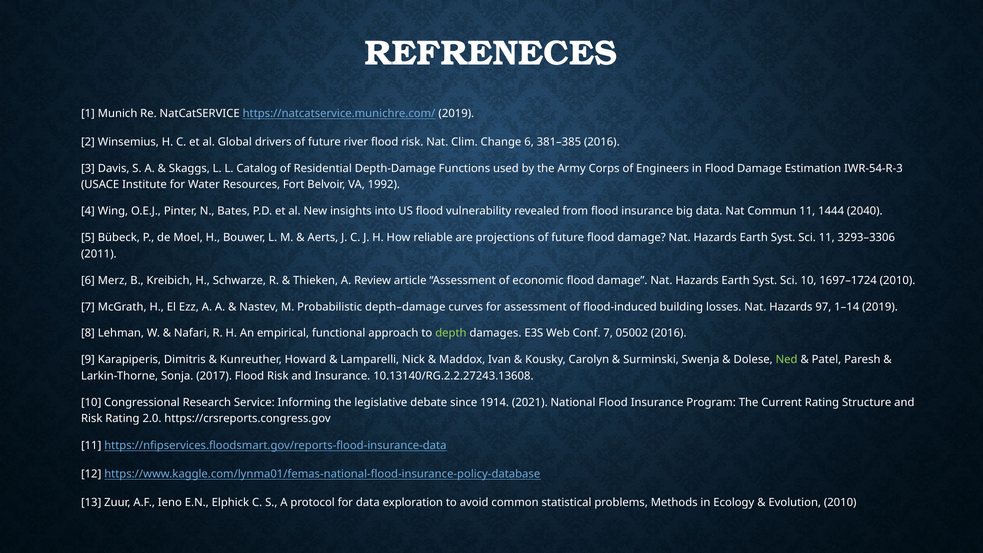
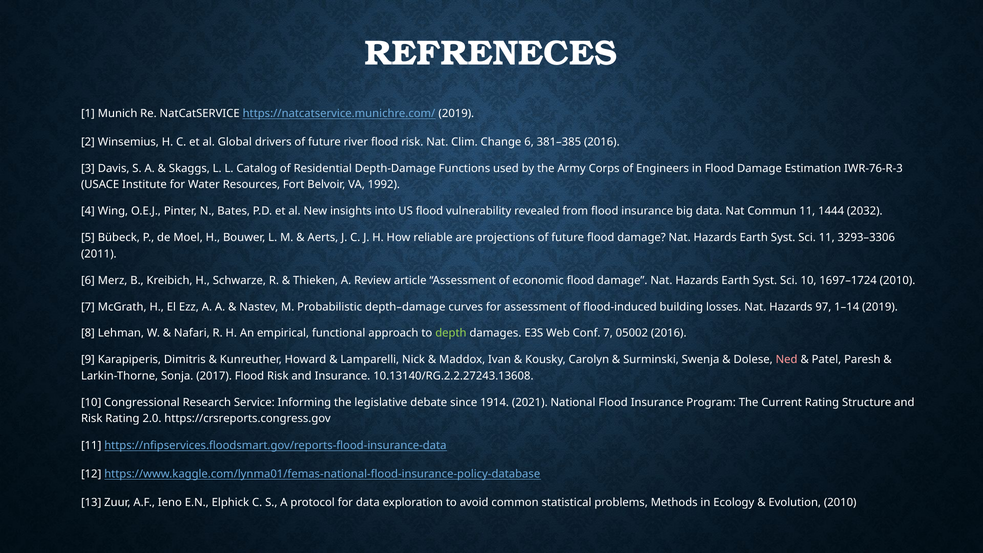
IWR-54-R-3: IWR-54-R-3 -> IWR-76-R-3 (873, 168)
2040: 2040 -> 2032 (865, 211)
Ned colour: light green -> pink (787, 360)
